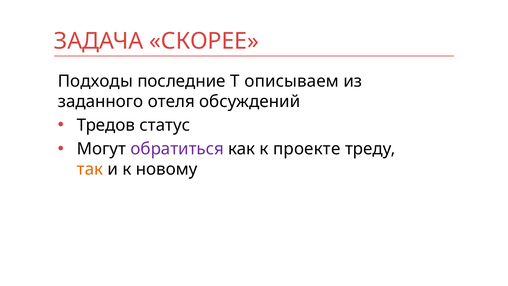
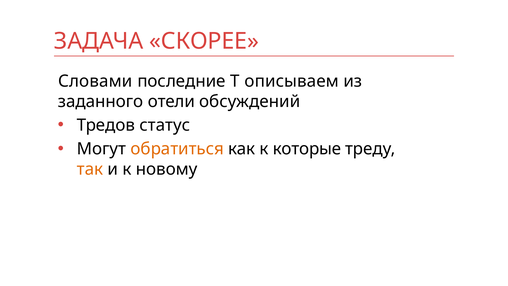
Подходы: Подходы -> Словами (95, 81)
отеля: отеля -> отели (171, 101)
обратиться colour: purple -> orange (177, 149)
проекте: проекте -> которые (307, 149)
